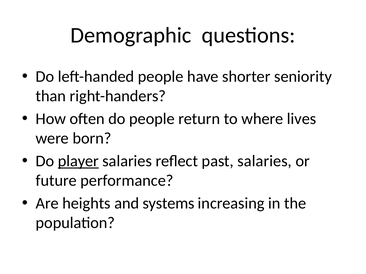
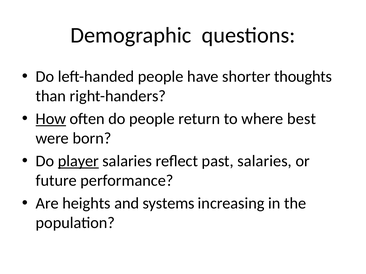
seniority: seniority -> thoughts (303, 77)
How underline: none -> present (51, 119)
lives: lives -> best (302, 119)
